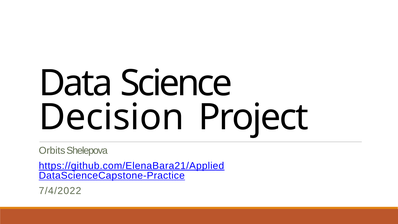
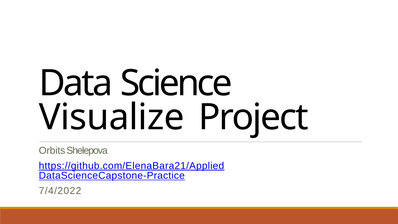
Decision: Decision -> Visualize (112, 117)
